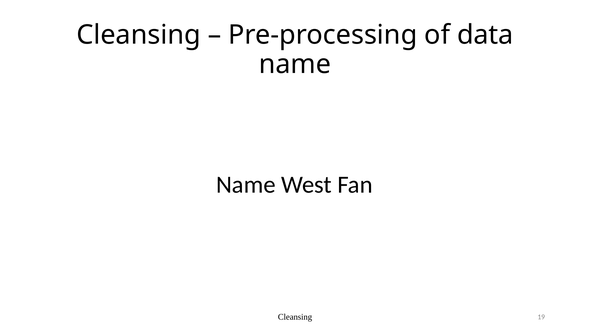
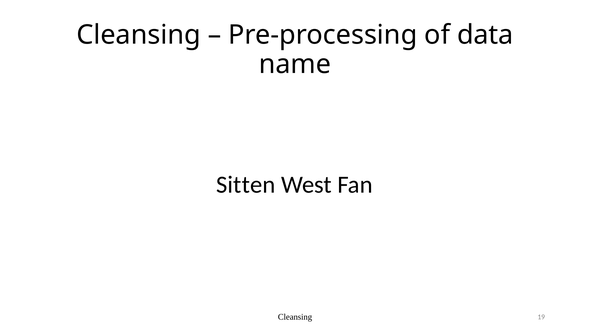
Name: Name -> Sitten (246, 185)
